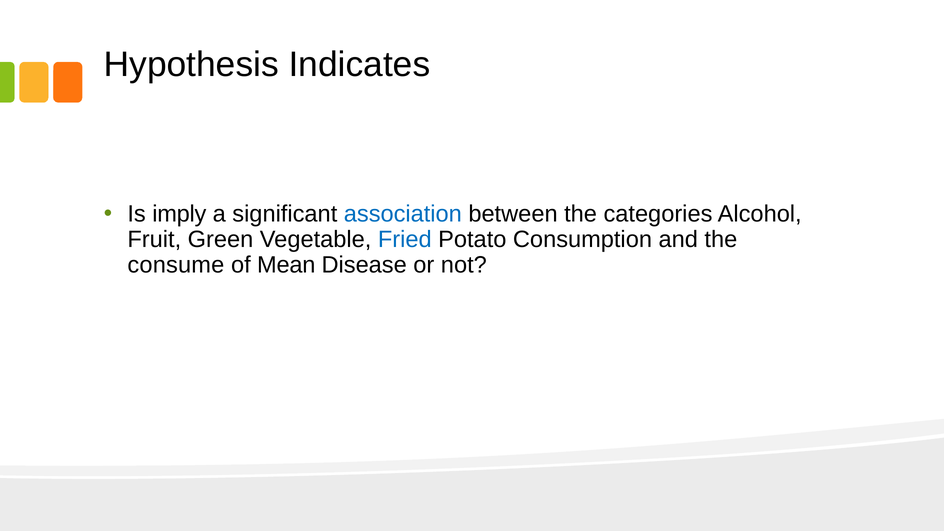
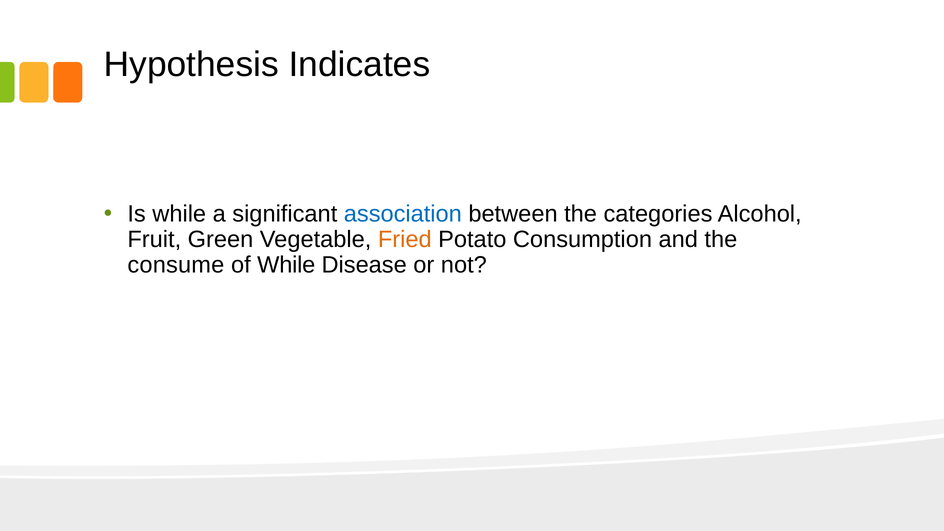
Is imply: imply -> while (179, 214)
Fried colour: blue -> orange (405, 239)
of Mean: Mean -> While (286, 265)
